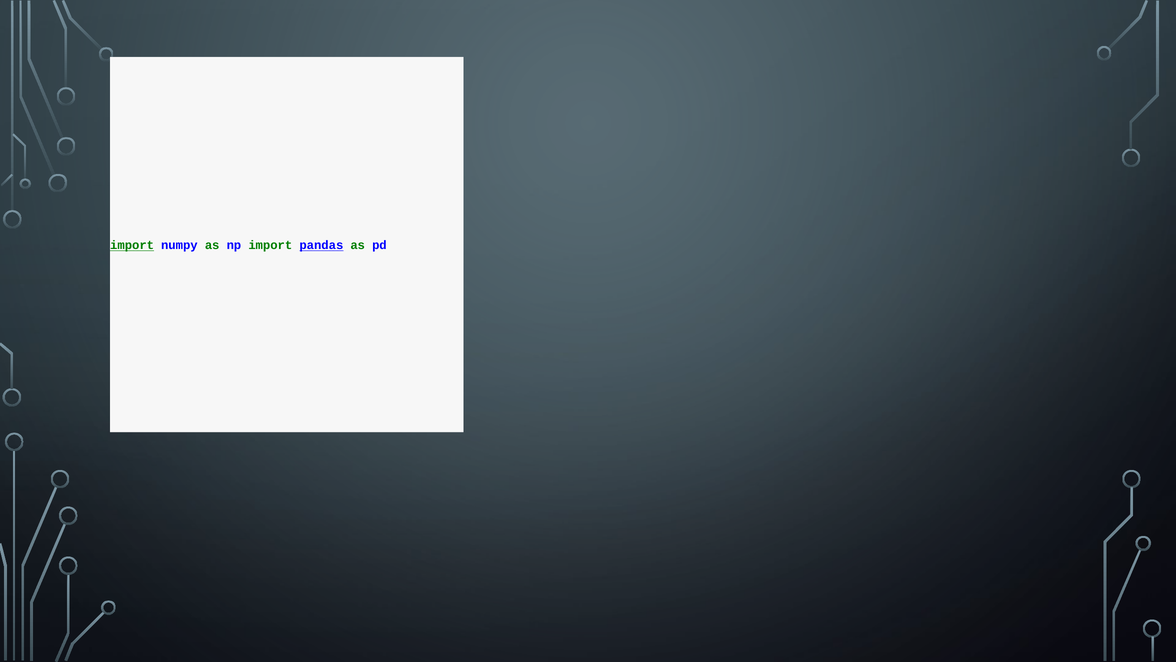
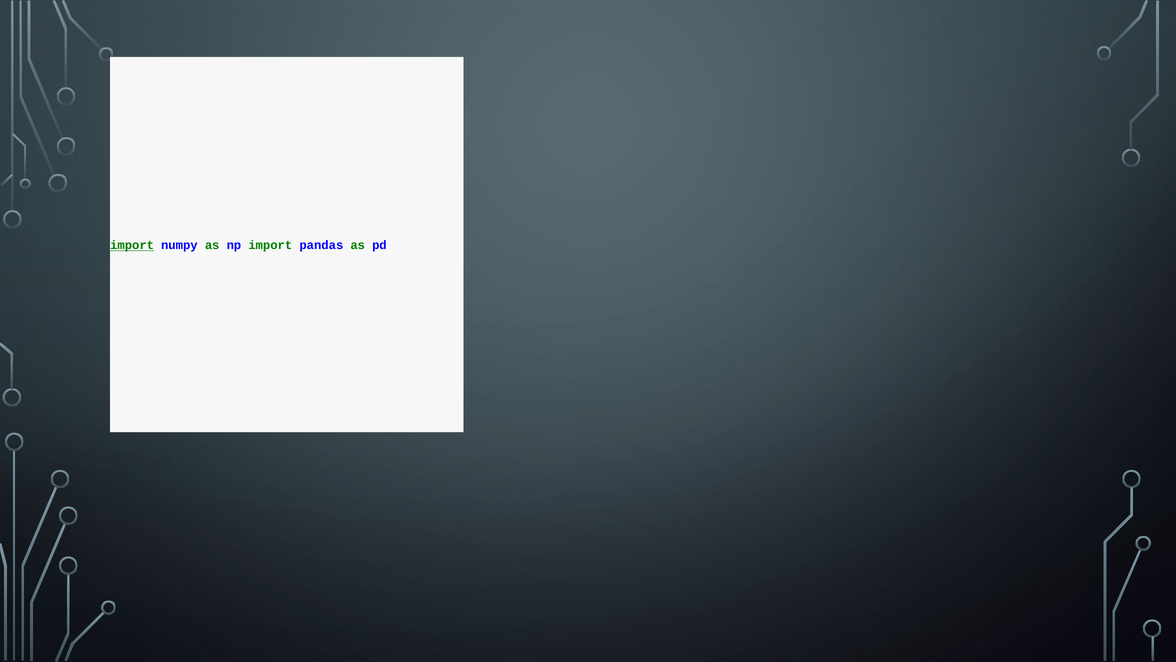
pandas underline: present -> none (321, 245)
